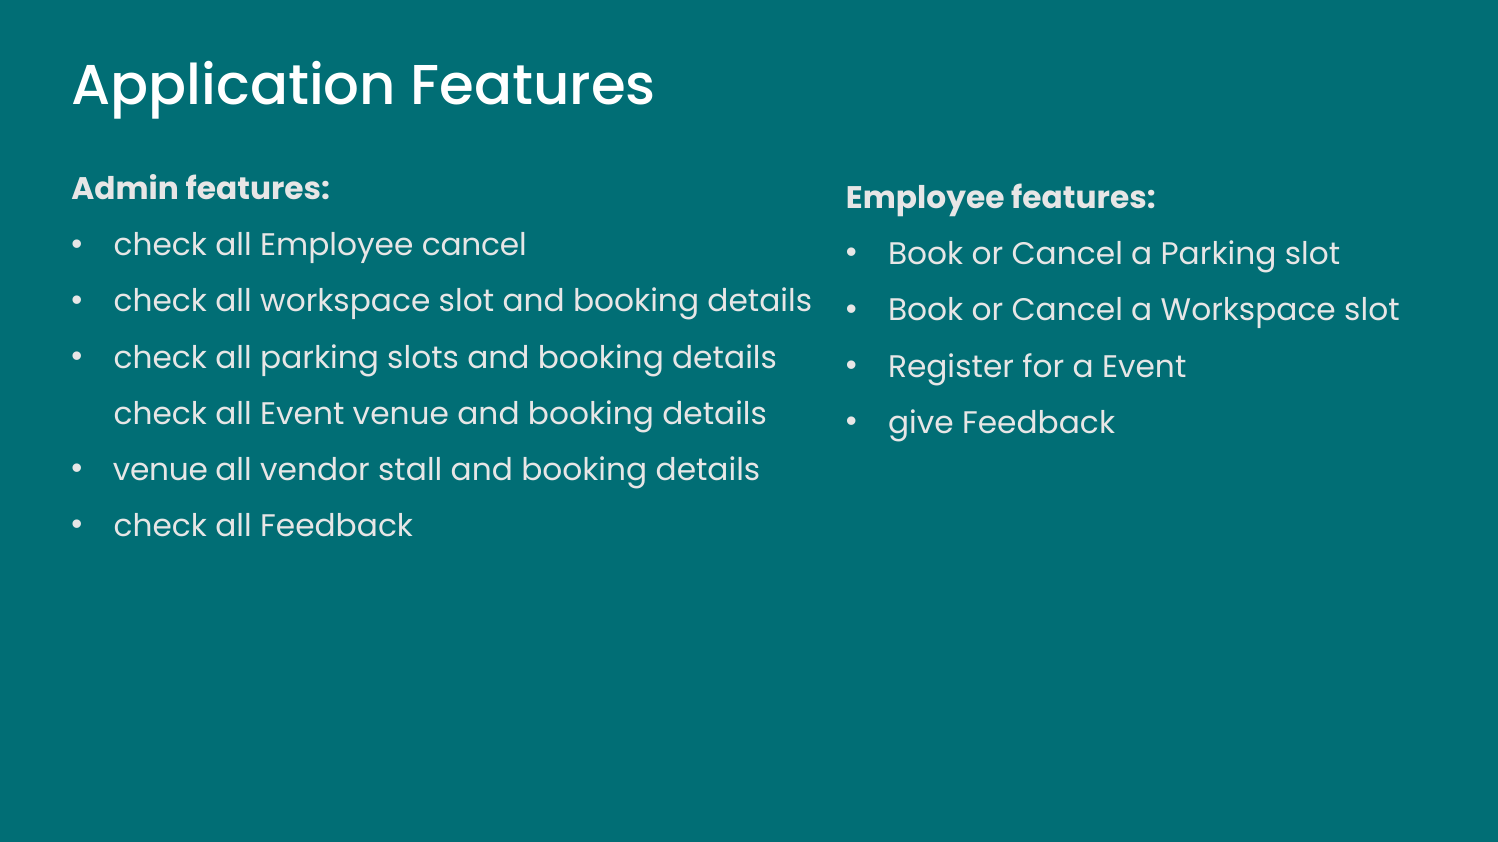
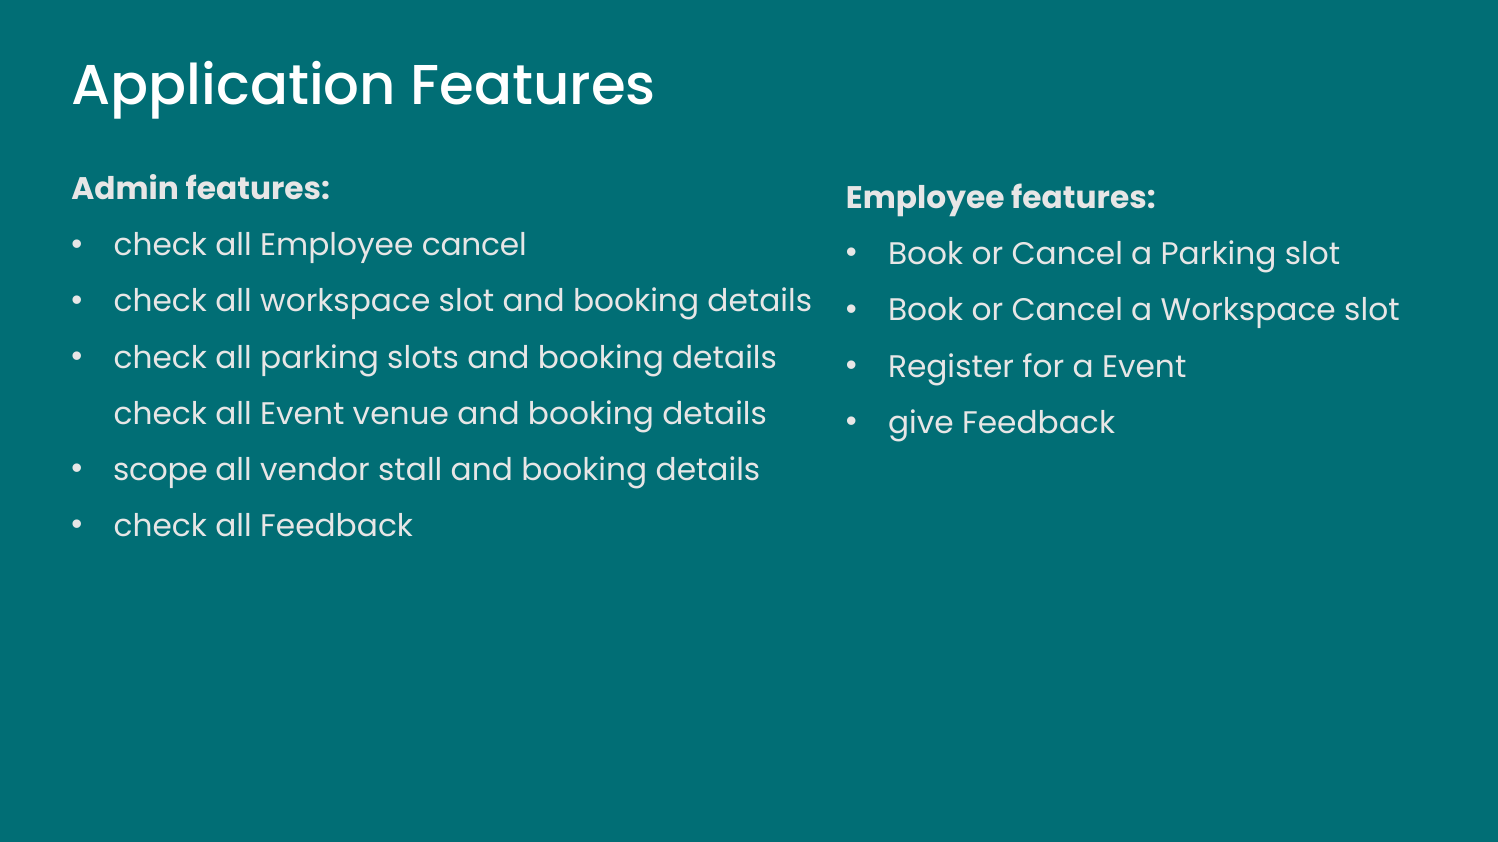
venue: venue -> scope (160, 470)
